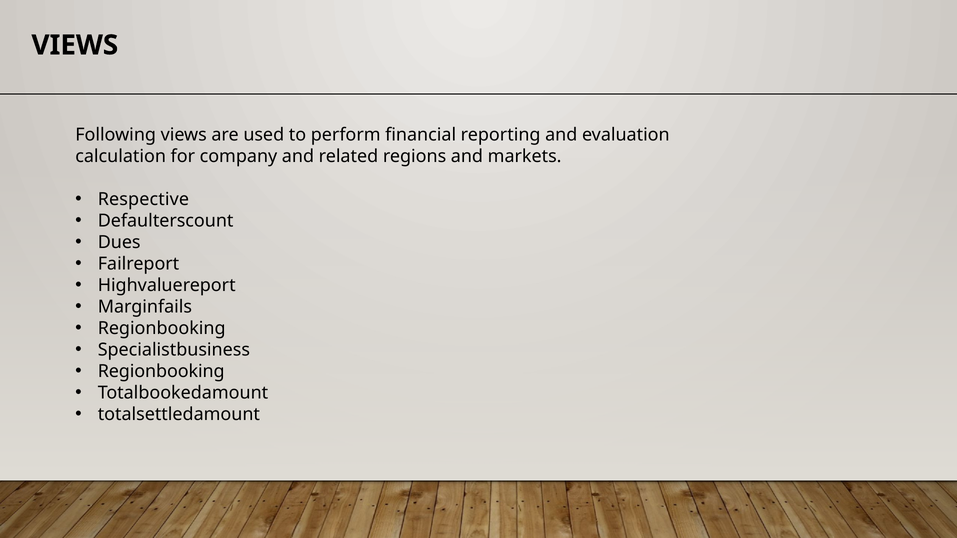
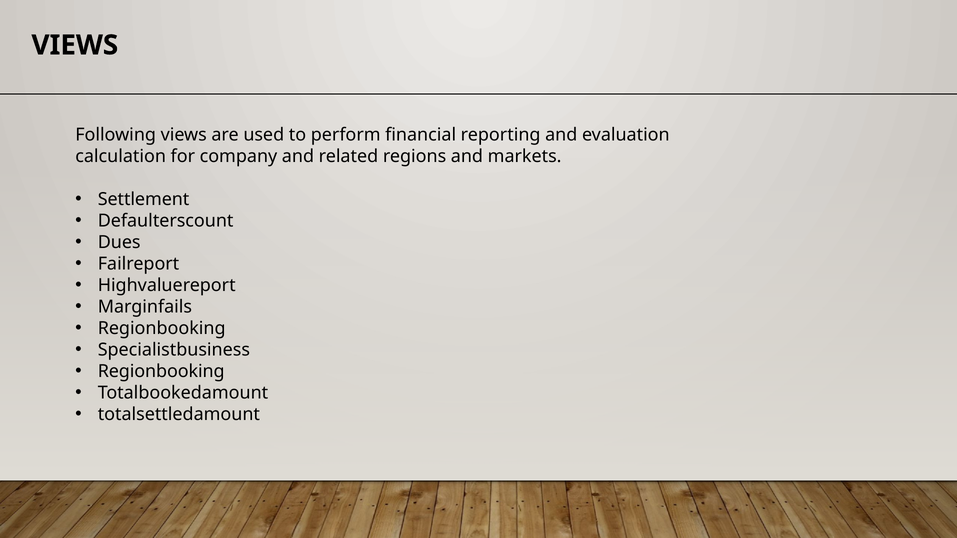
Respective: Respective -> Settlement (144, 199)
